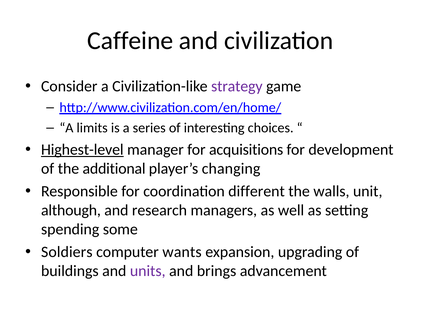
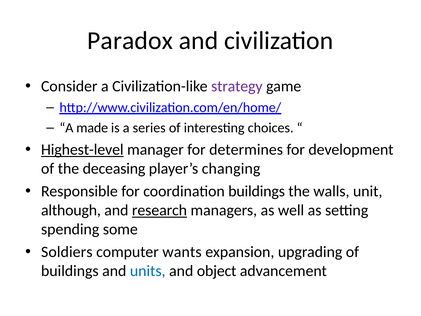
Caffeine: Caffeine -> Paradox (130, 41)
limits: limits -> made (92, 128)
acquisitions: acquisitions -> determines (246, 150)
additional: additional -> deceasing (114, 169)
coordination different: different -> buildings (257, 191)
research underline: none -> present (160, 210)
units colour: purple -> blue (148, 271)
brings: brings -> object (217, 271)
